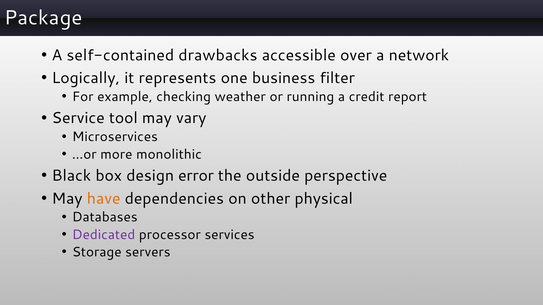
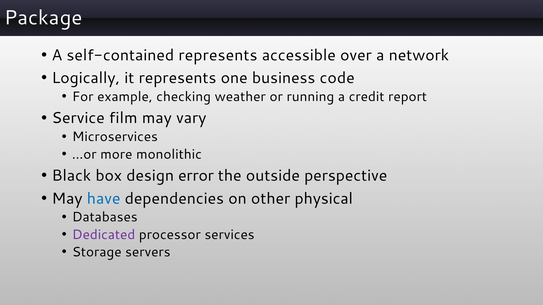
self-contained drawbacks: drawbacks -> represents (218, 55)
filter: filter -> code (337, 78)
tool: tool -> film (123, 118)
have colour: orange -> blue (104, 199)
